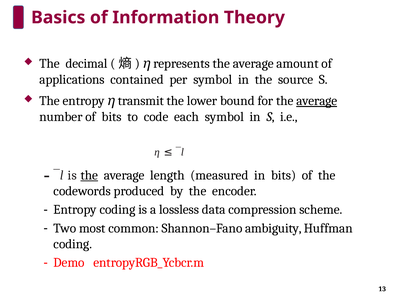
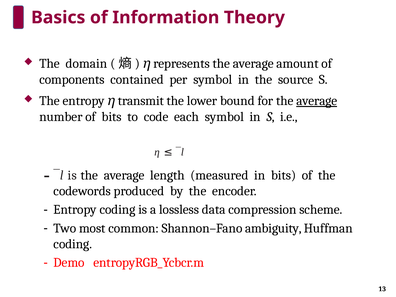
decimal: decimal -> domain (86, 64)
applications: applications -> components (72, 79)
the underline: present -> none (89, 175)
